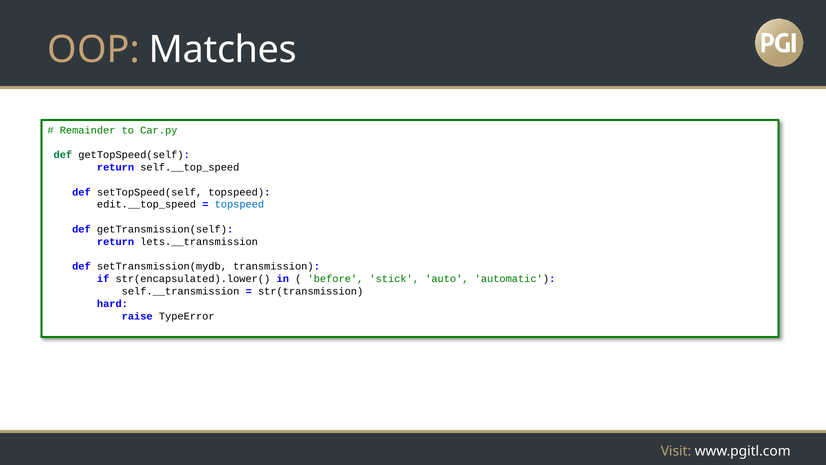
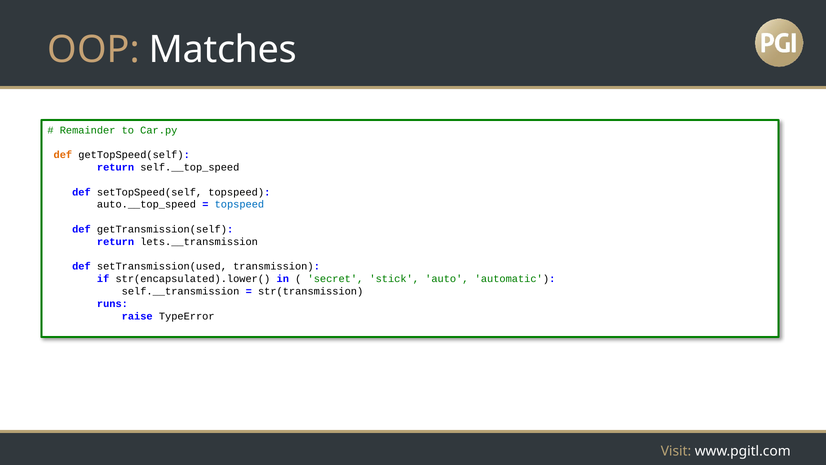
def colour: green -> orange (63, 155)
edit.__top_speed: edit.__top_speed -> auto.__top_speed (146, 204)
setTransmission(mydb: setTransmission(mydb -> setTransmission(used (162, 266)
before: before -> secret (335, 279)
hard: hard -> runs (112, 303)
